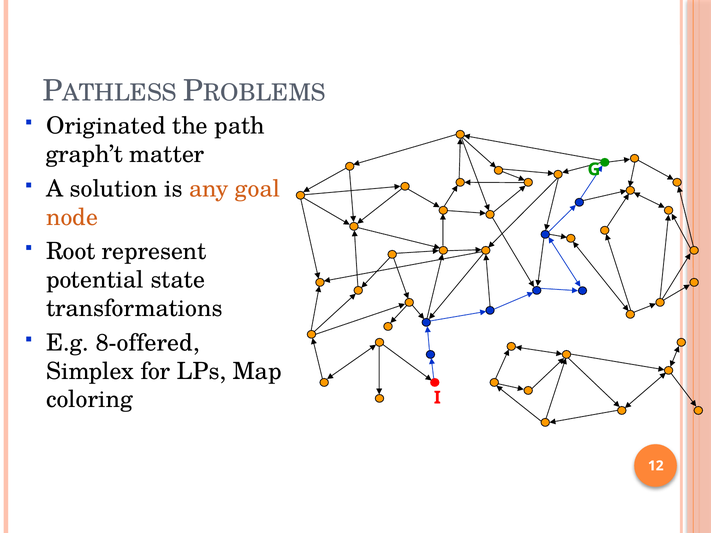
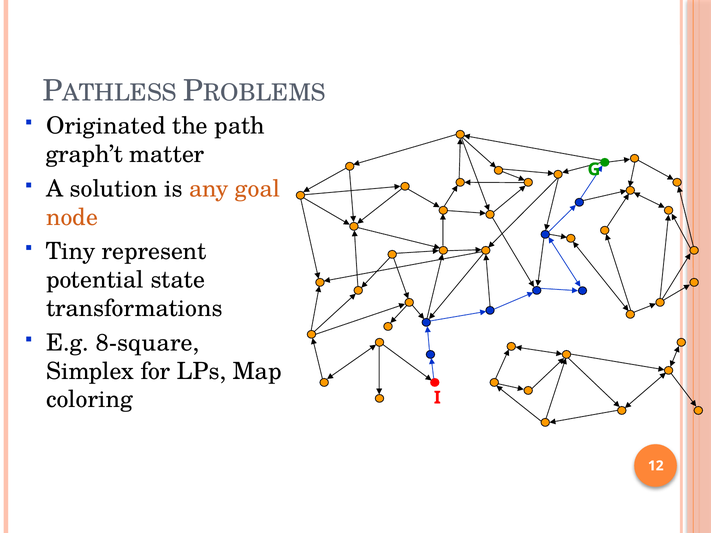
Root: Root -> Tiny (71, 252)
8-offered: 8-offered -> 8-square (148, 343)
